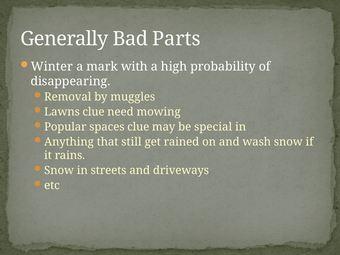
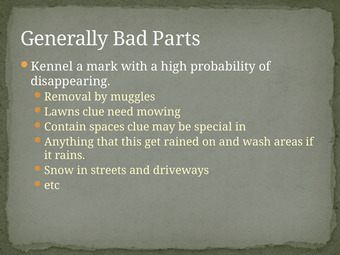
Winter: Winter -> Kennel (52, 67)
Popular: Popular -> Contain (65, 127)
still: still -> this (131, 142)
wash snow: snow -> areas (288, 142)
